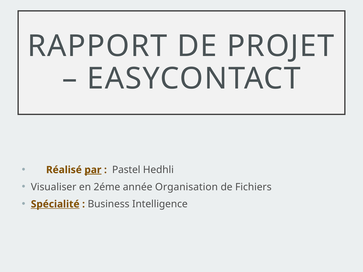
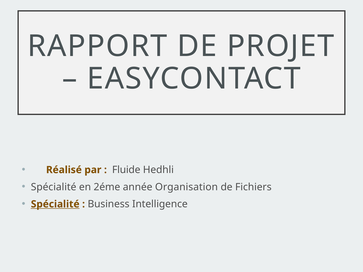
par underline: present -> none (93, 170)
Pastel: Pastel -> Fluide (126, 170)
Visualiser: Visualiser -> Spécialité (54, 187)
